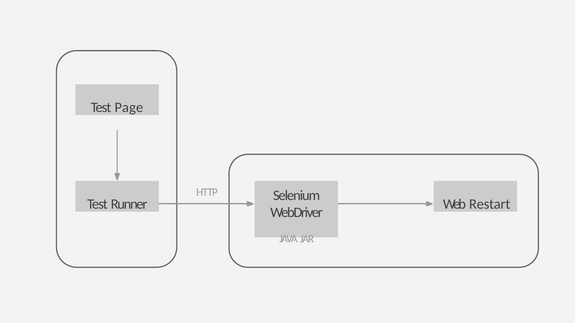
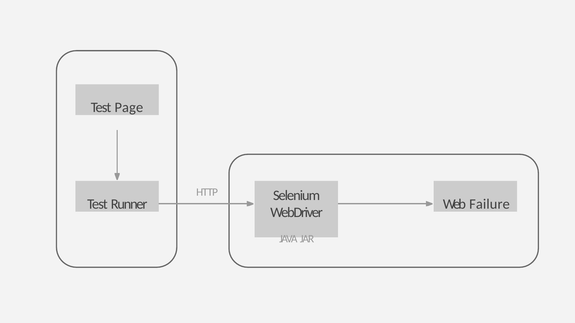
Restart: Restart -> Failure (489, 204)
